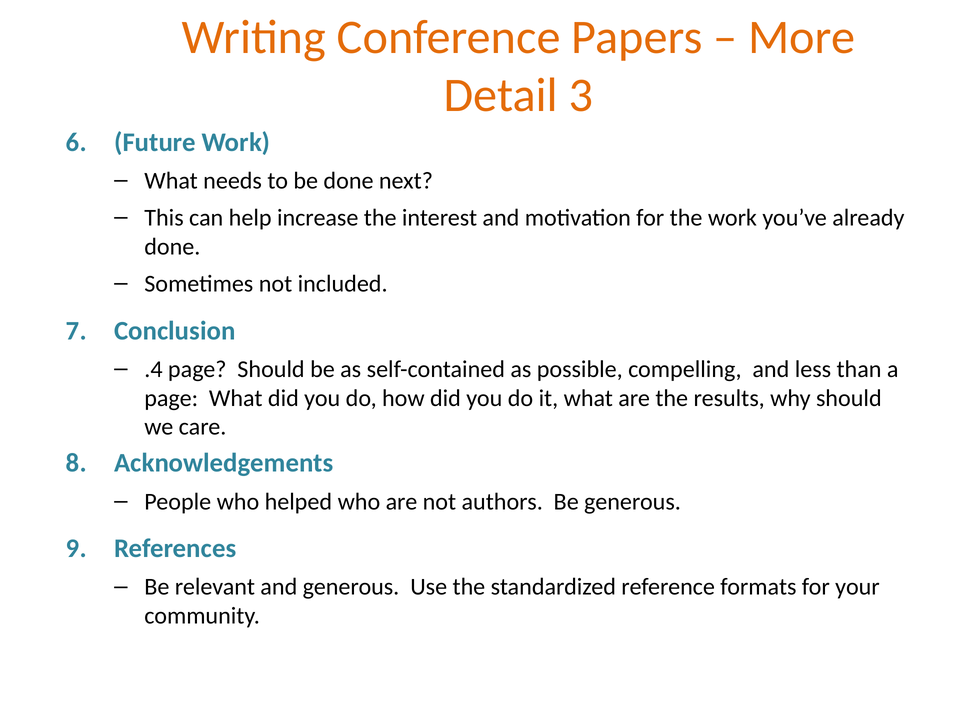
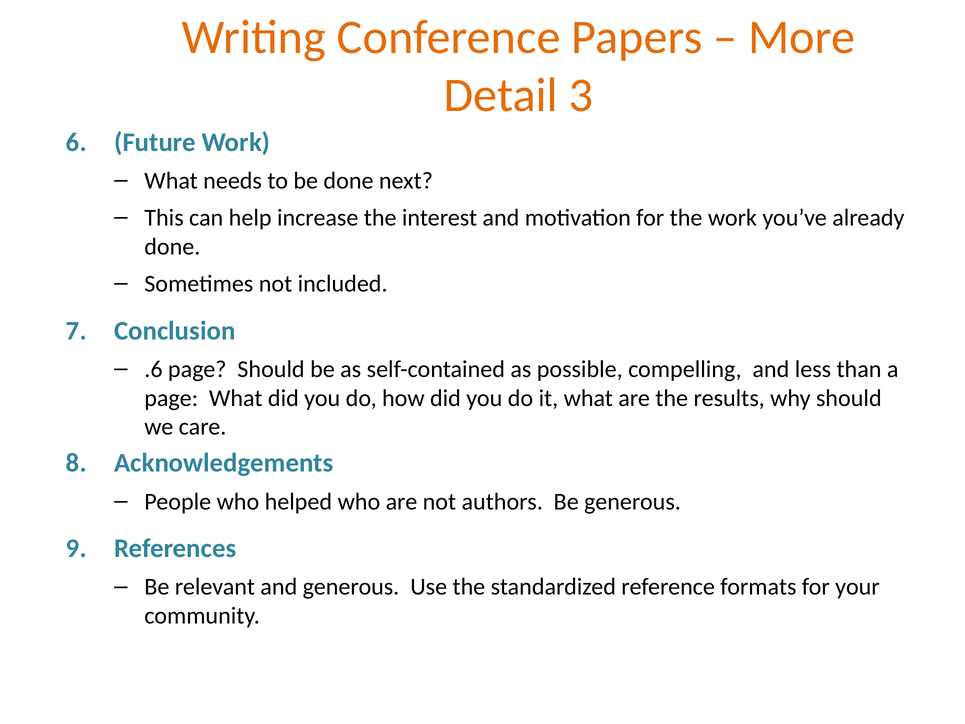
.4: .4 -> .6 (153, 369)
